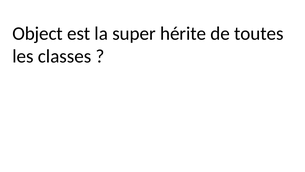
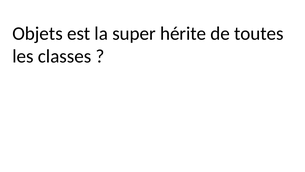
Object: Object -> Objets (38, 33)
